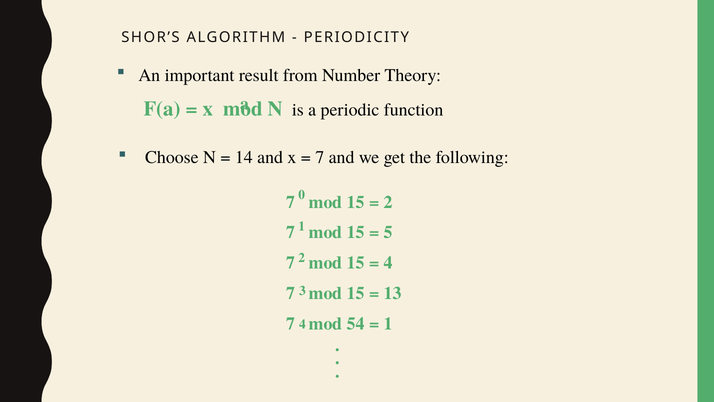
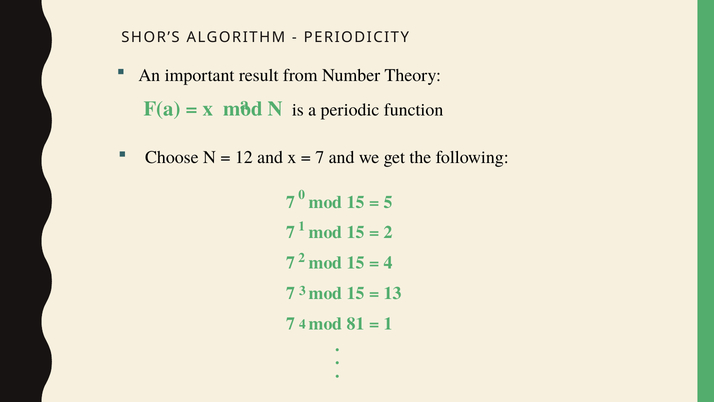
14: 14 -> 12 (244, 157)
2: 2 -> 5 (388, 202)
5: 5 -> 2 (388, 232)
54: 54 -> 81 (356, 323)
